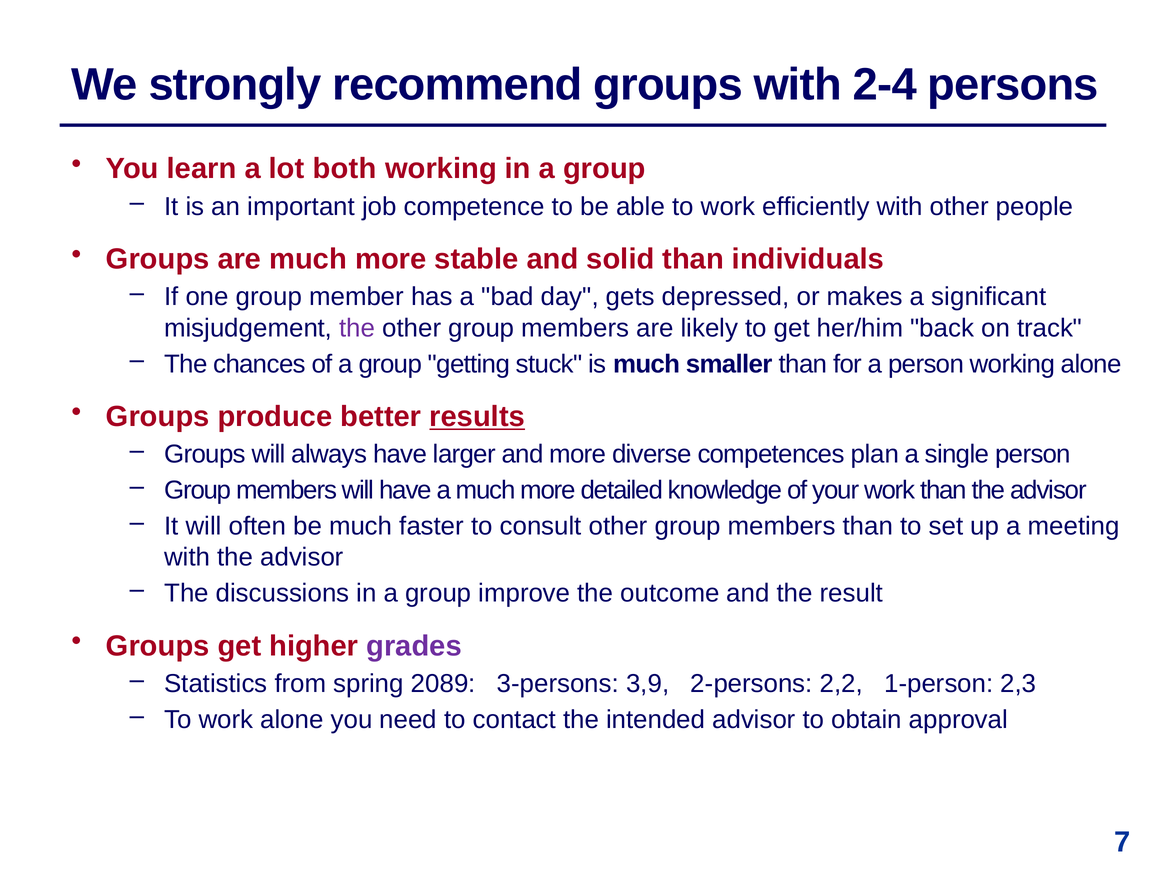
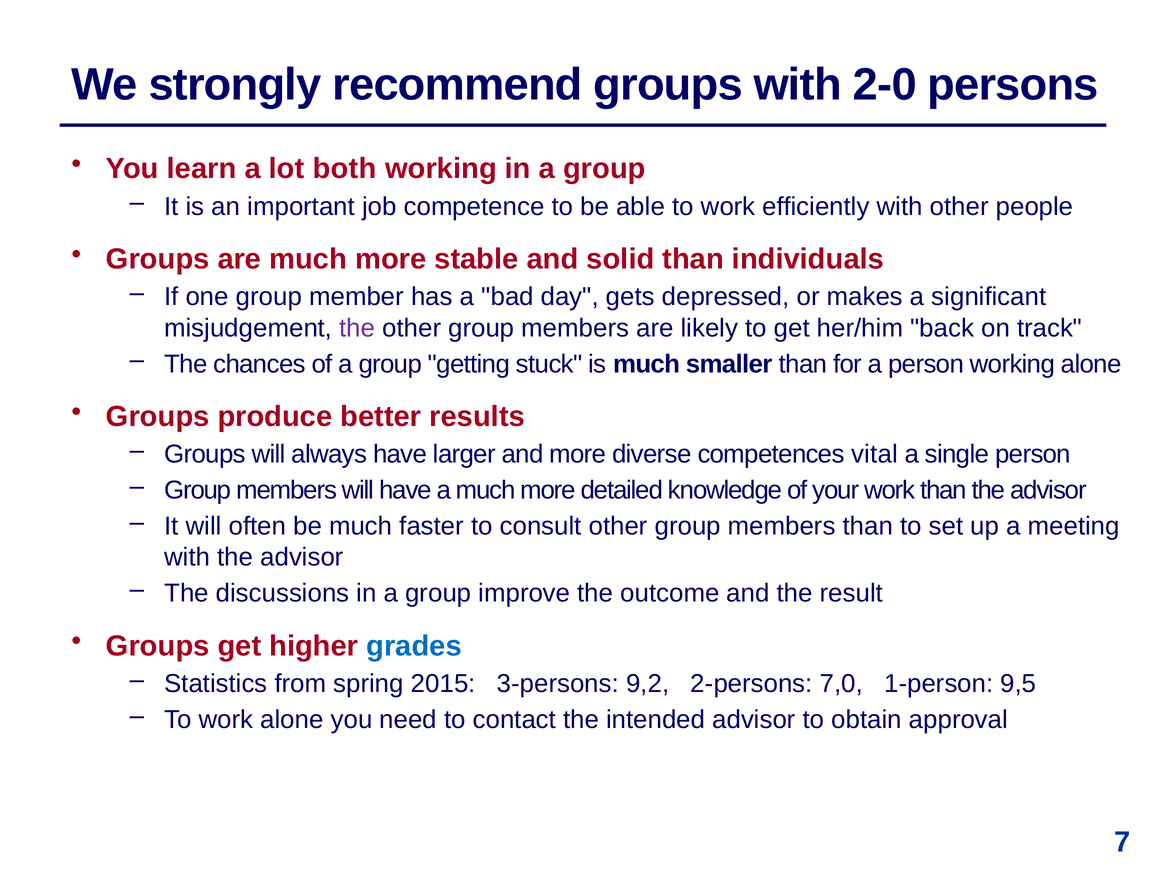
2-4: 2-4 -> 2-0 (885, 85)
results underline: present -> none (477, 416)
plan: plan -> vital (875, 454)
grades colour: purple -> blue (414, 646)
2089: 2089 -> 2015 (443, 683)
3,9: 3,9 -> 9,2 (648, 683)
2,2: 2,2 -> 7,0 (841, 683)
2,3: 2,3 -> 9,5 (1018, 683)
